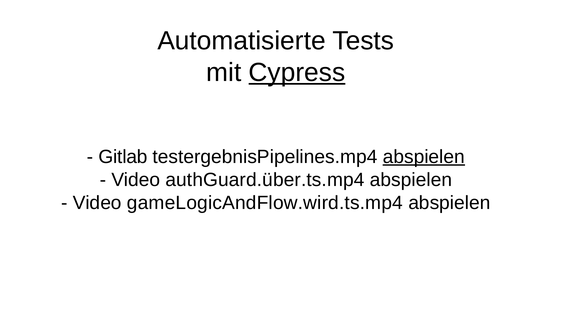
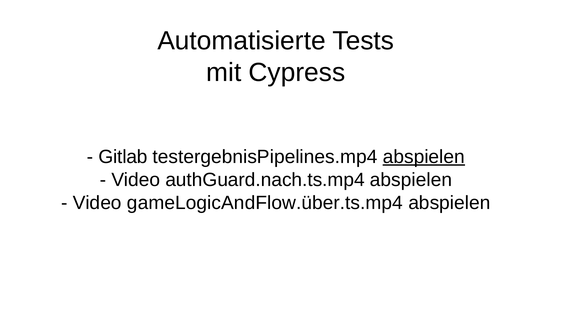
Cypress underline: present -> none (297, 73)
authGuard.über.ts.mp4: authGuard.über.ts.mp4 -> authGuard.nach.ts.mp4 (265, 180)
gameLogicAndFlow.wird.ts.mp4: gameLogicAndFlow.wird.ts.mp4 -> gameLogicAndFlow.über.ts.mp4 (265, 203)
